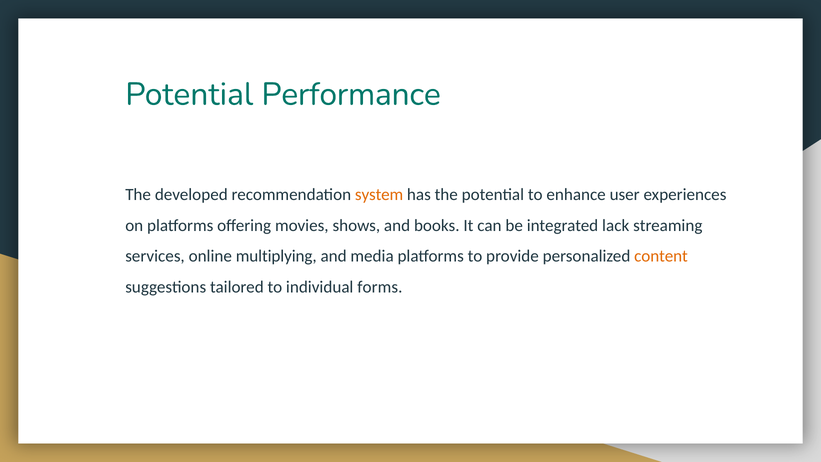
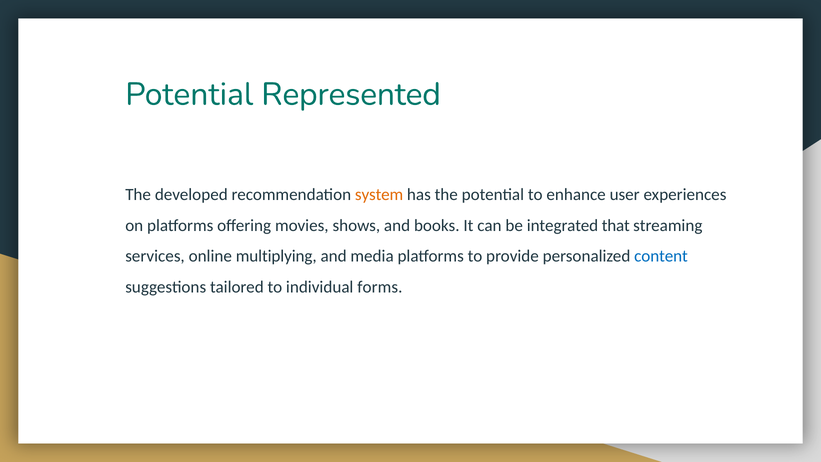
Performance: Performance -> Represented (351, 94)
lack: lack -> that (616, 225)
content colour: orange -> blue (661, 256)
